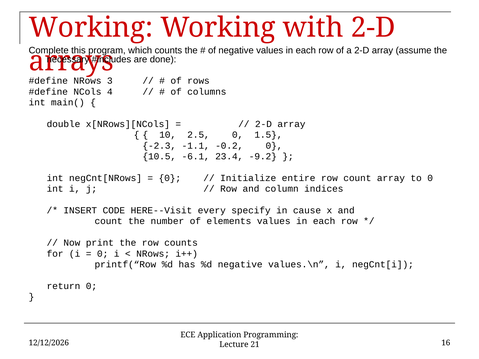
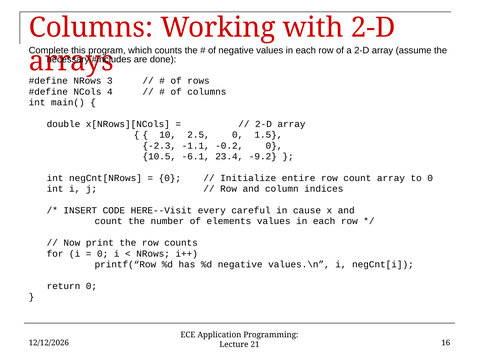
Working: Working -> Columns (91, 28)
specify: specify -> careful (251, 211)
